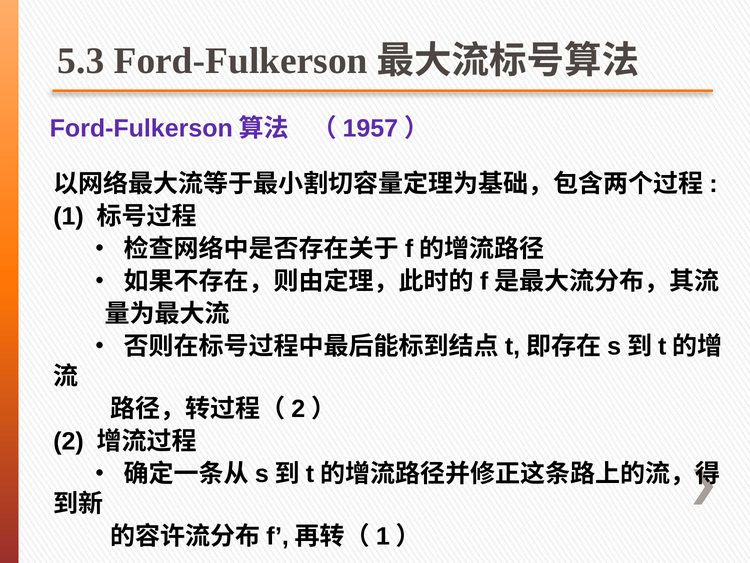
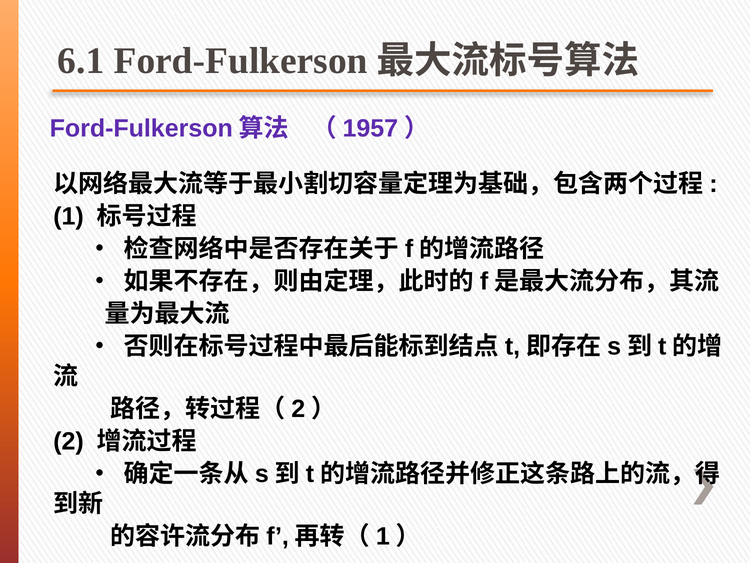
5.3: 5.3 -> 6.1 (81, 61)
